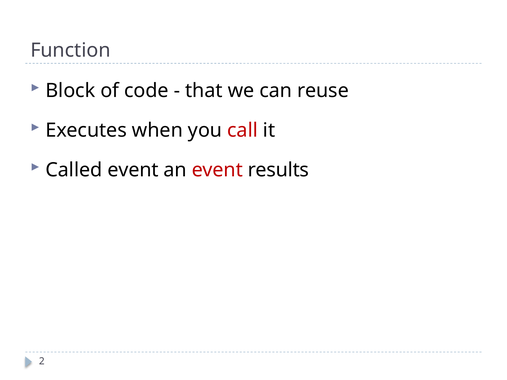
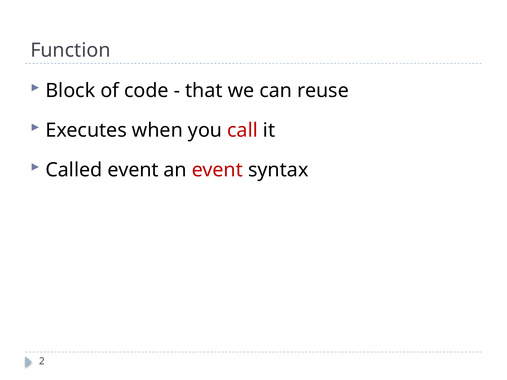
results: results -> syntax (278, 170)
